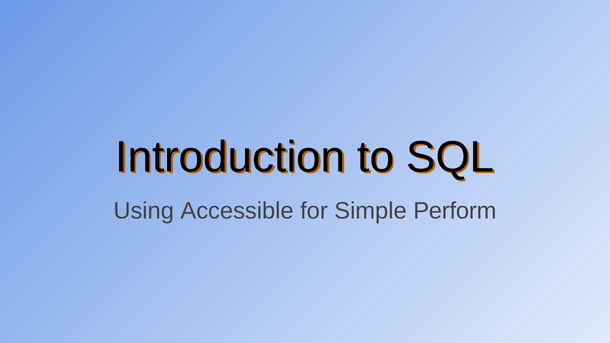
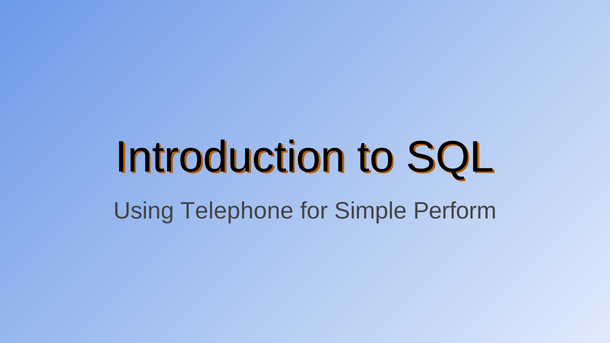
Accessible: Accessible -> Telephone (237, 211)
